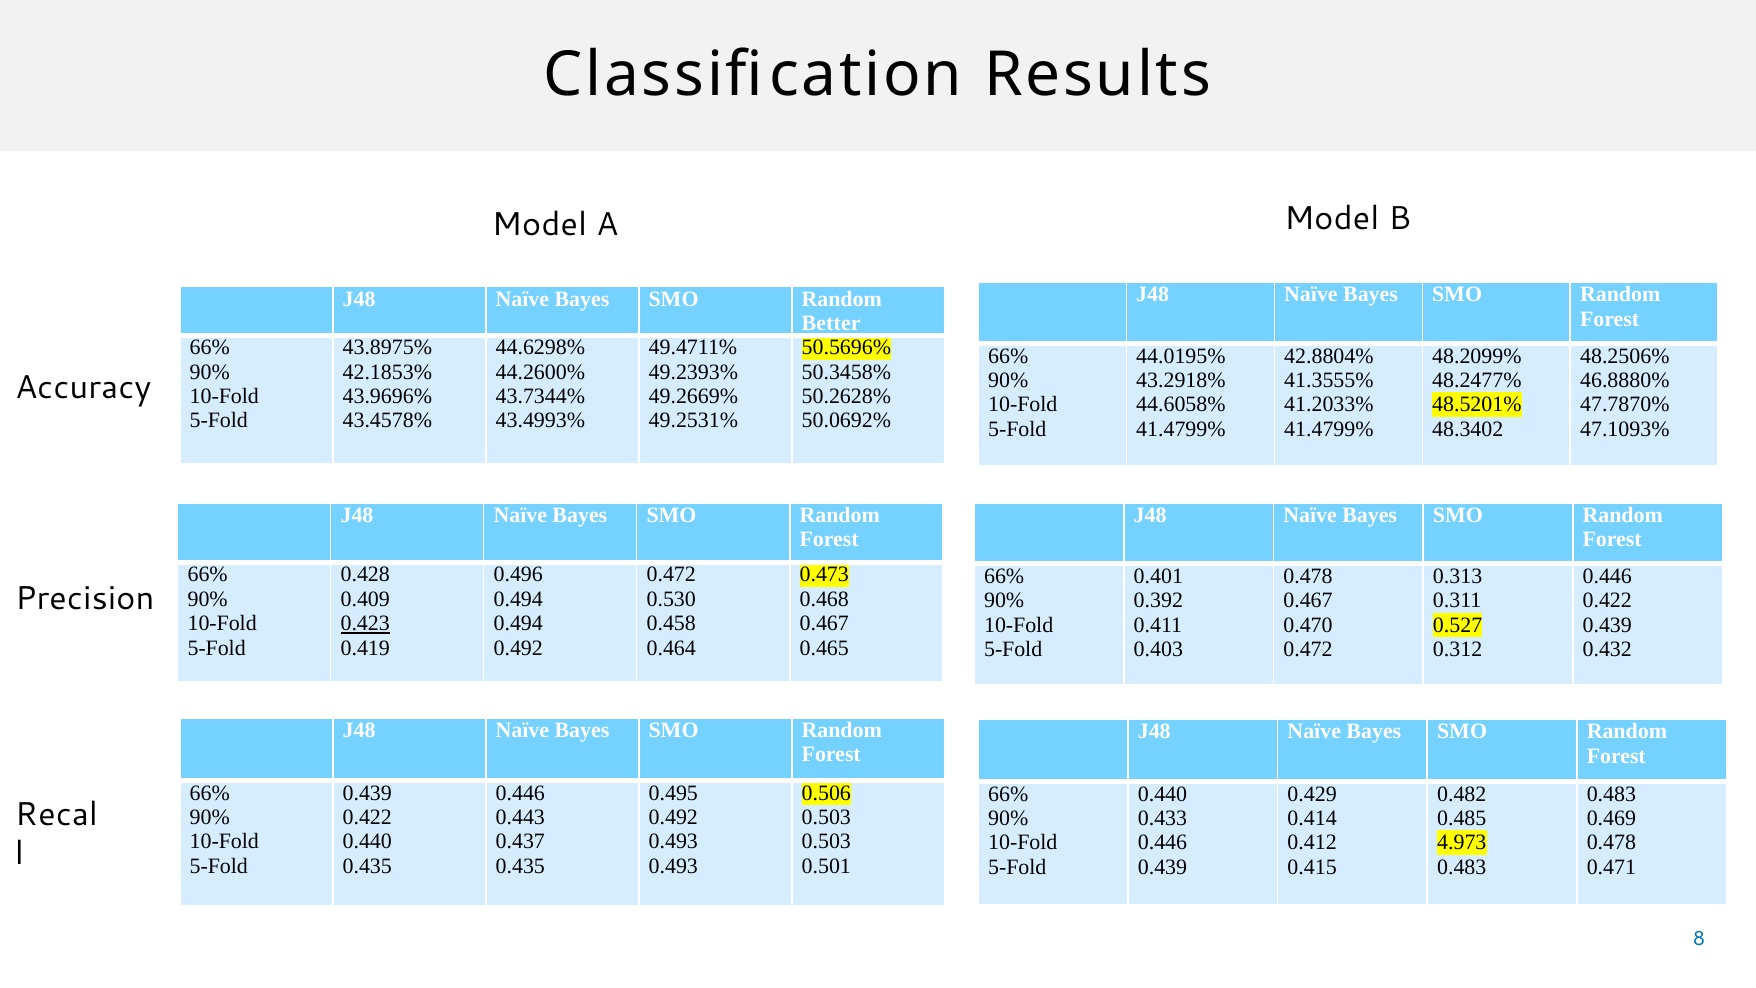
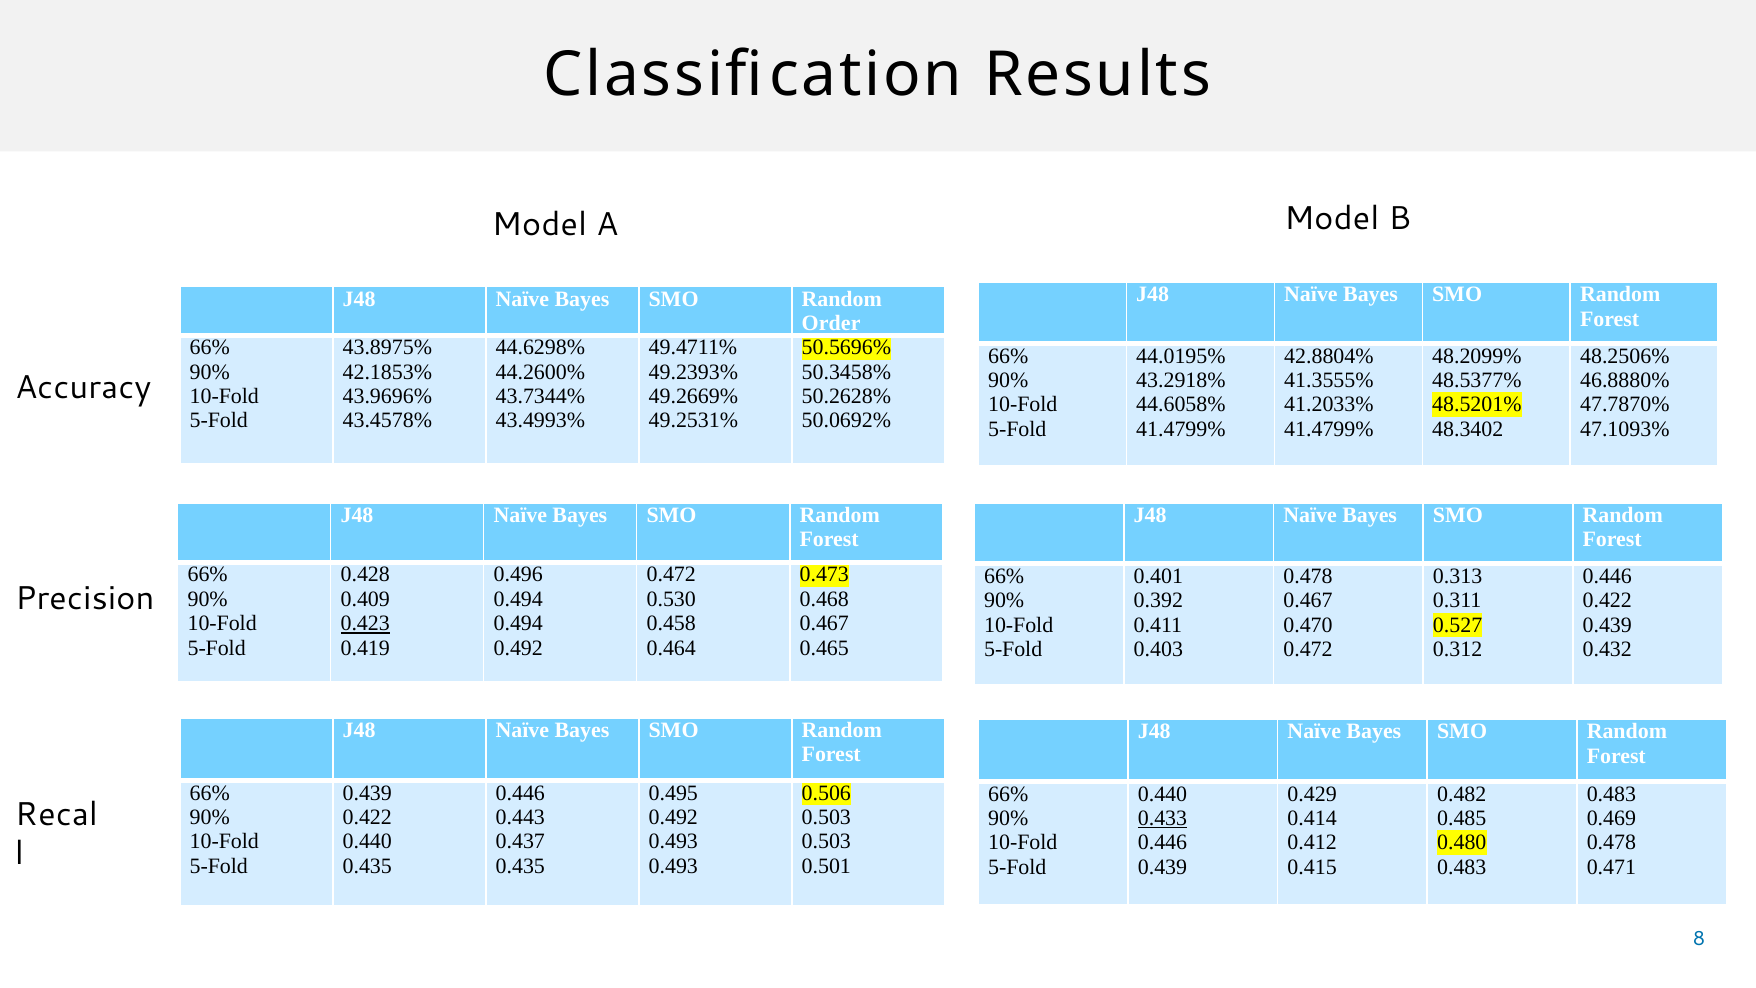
Better: Better -> Order (831, 323)
48.2477%: 48.2477% -> 48.5377% (1477, 380)
0.433 underline: none -> present (1163, 818)
4.973: 4.973 -> 0.480 (1462, 842)
